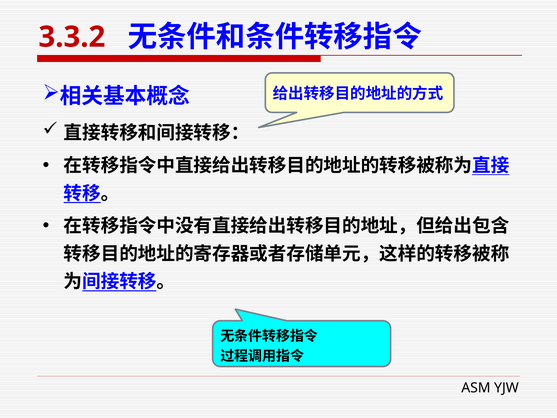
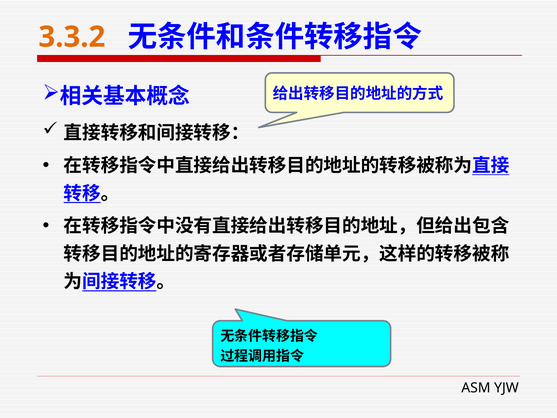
3.3.2 colour: red -> orange (72, 37)
